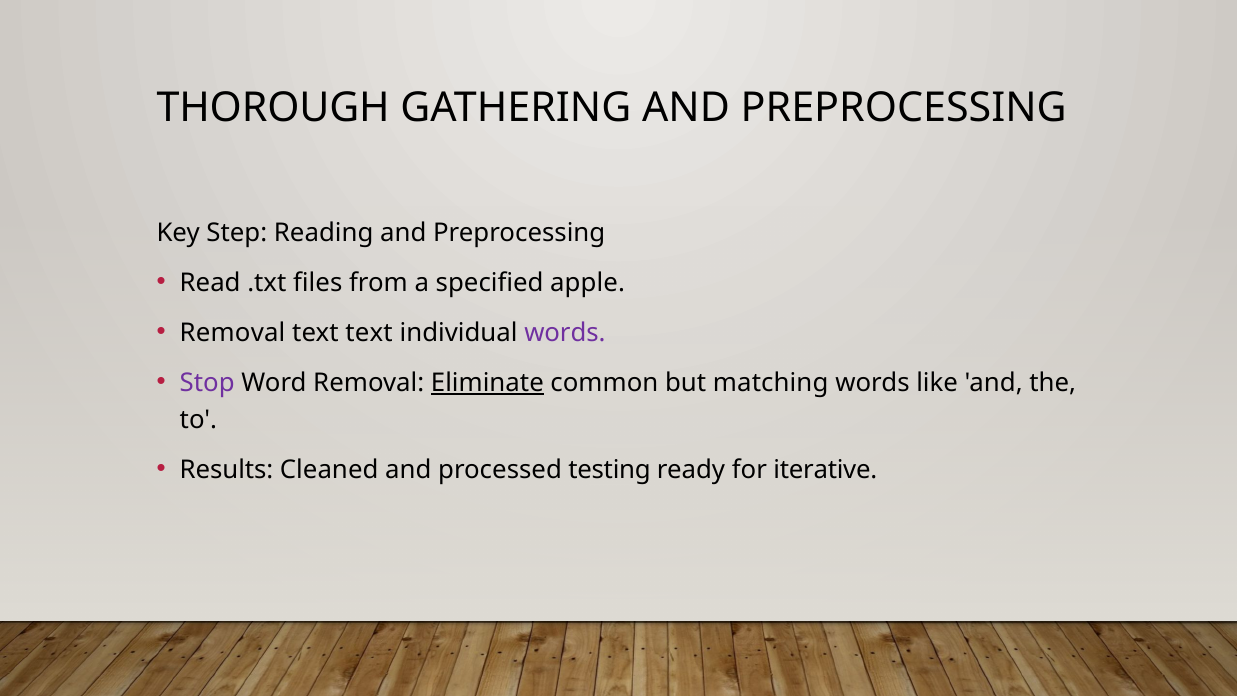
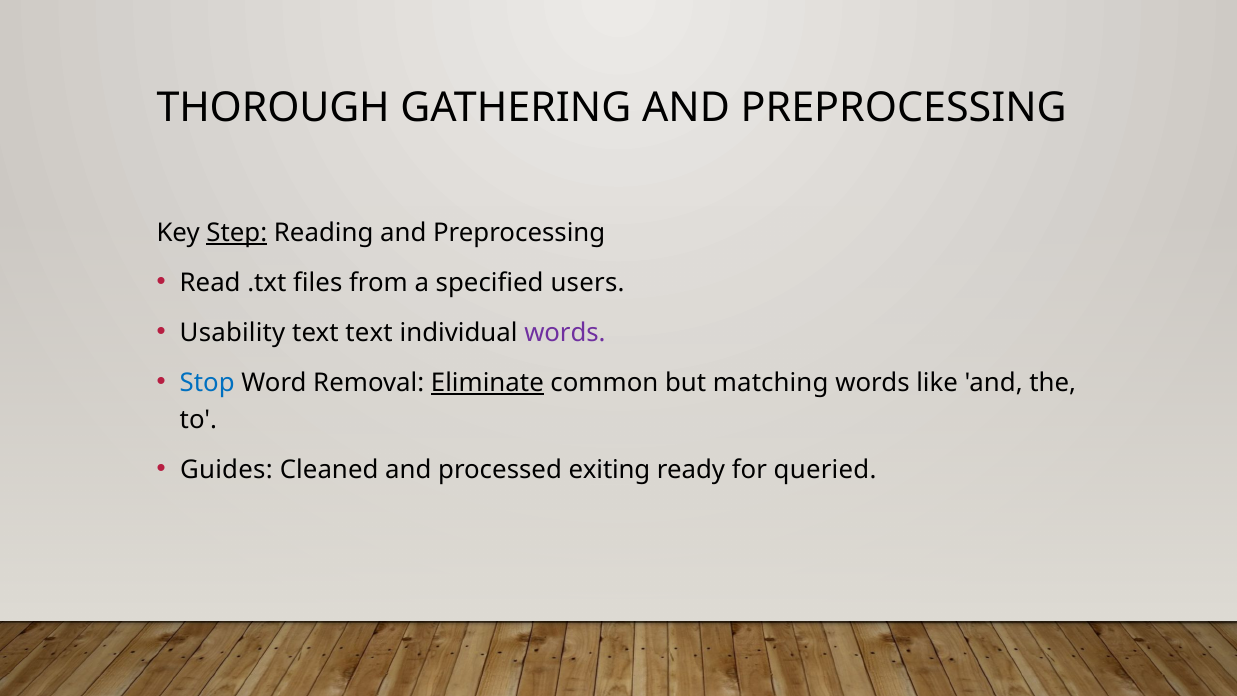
Step underline: none -> present (237, 233)
apple: apple -> users (588, 283)
Removal: Removal -> Usability (233, 333)
Stop colour: purple -> blue (207, 383)
Results: Results -> Guides (226, 470)
testing: testing -> exiting (609, 470)
iterative: iterative -> queried (825, 470)
